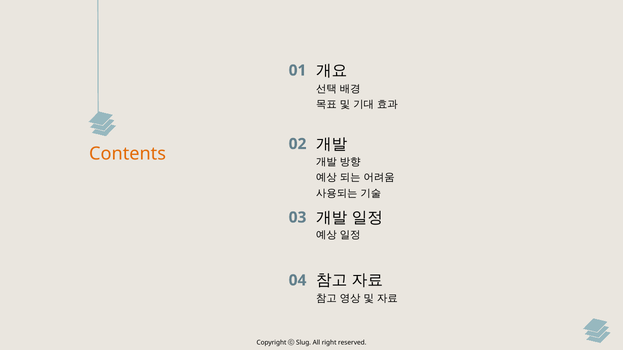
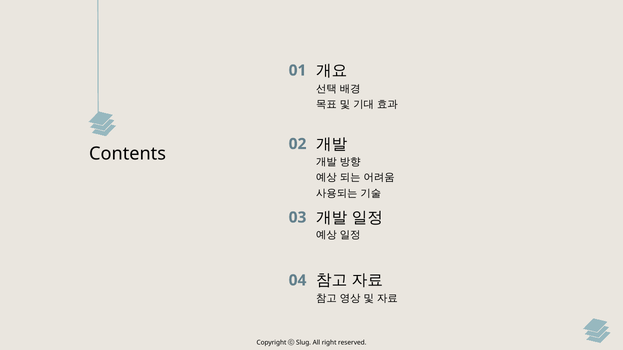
Contents colour: orange -> black (128, 154)
